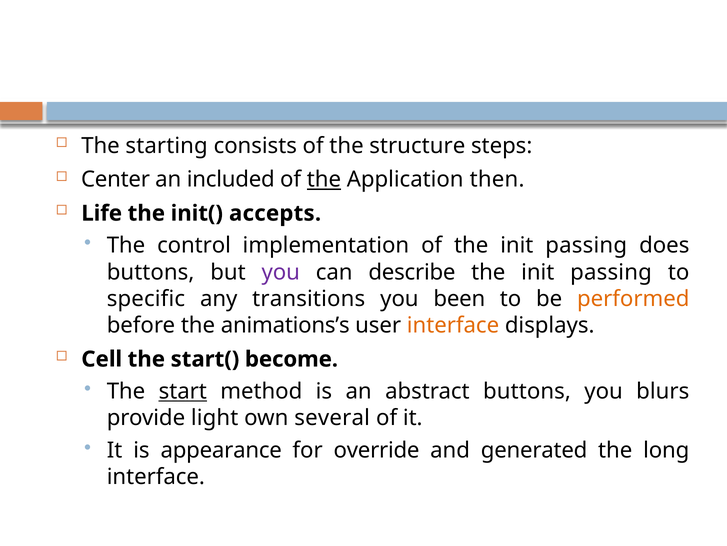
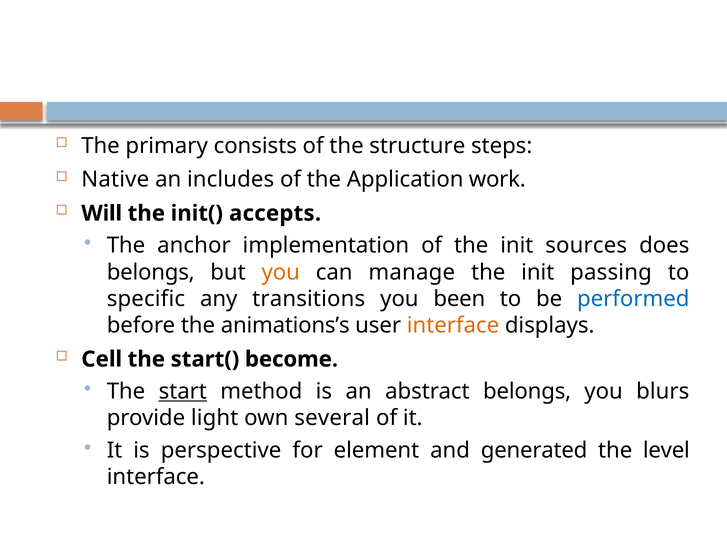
starting: starting -> primary (167, 146)
Center: Center -> Native (115, 179)
included: included -> includes (231, 179)
the underline: present -> none (324, 179)
then: then -> work (497, 179)
Life: Life -> Will (102, 213)
control: control -> anchor (194, 245)
of the init passing: passing -> sources (586, 245)
buttons: buttons -> belongs (151, 272)
you colour: purple -> orange (281, 272)
describe: describe -> manage (412, 272)
performed colour: orange -> blue (633, 298)
abstract buttons: buttons -> belongs (527, 391)
appearance: appearance -> perspective (221, 450)
override: override -> element (376, 450)
long: long -> level (666, 450)
